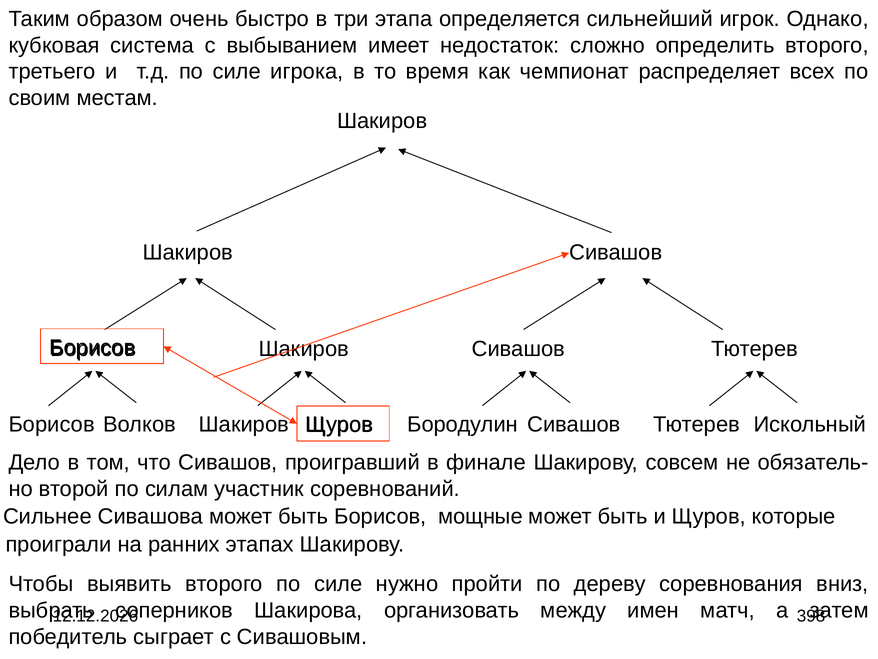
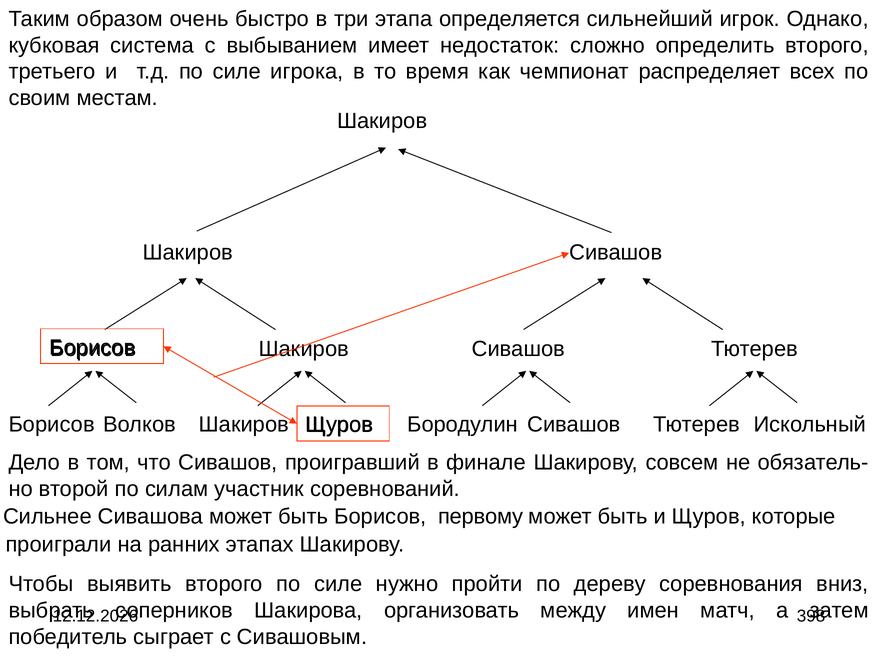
мощные: мощные -> первому (481, 516)
